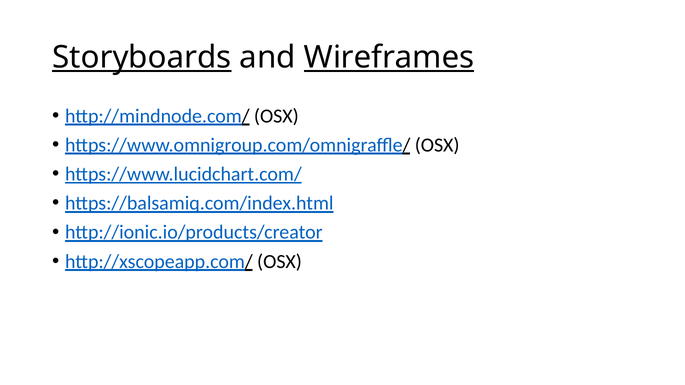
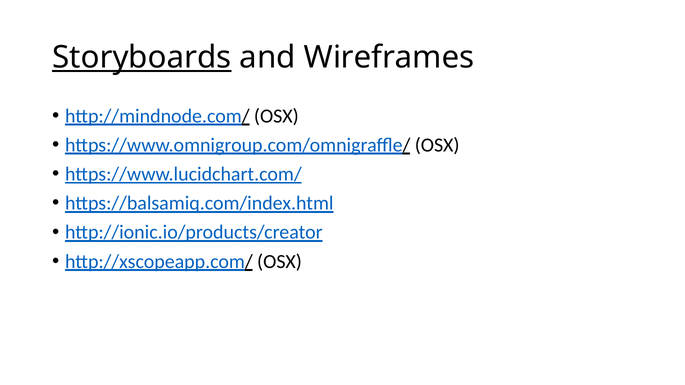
Wireframes underline: present -> none (389, 58)
